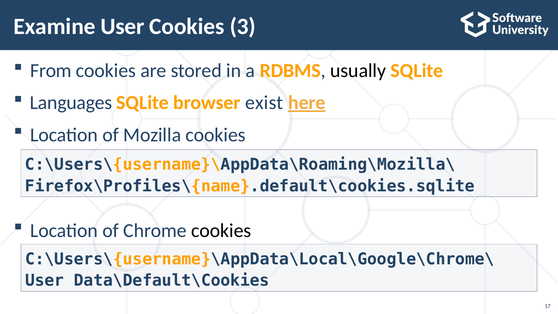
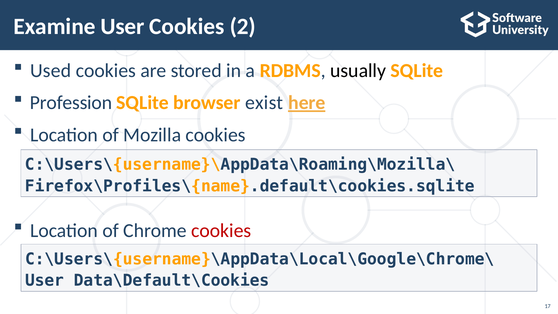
3: 3 -> 2 (243, 26)
From: From -> Used (51, 71)
Languages: Languages -> Profession (71, 103)
cookies colour: black -> red (221, 230)
